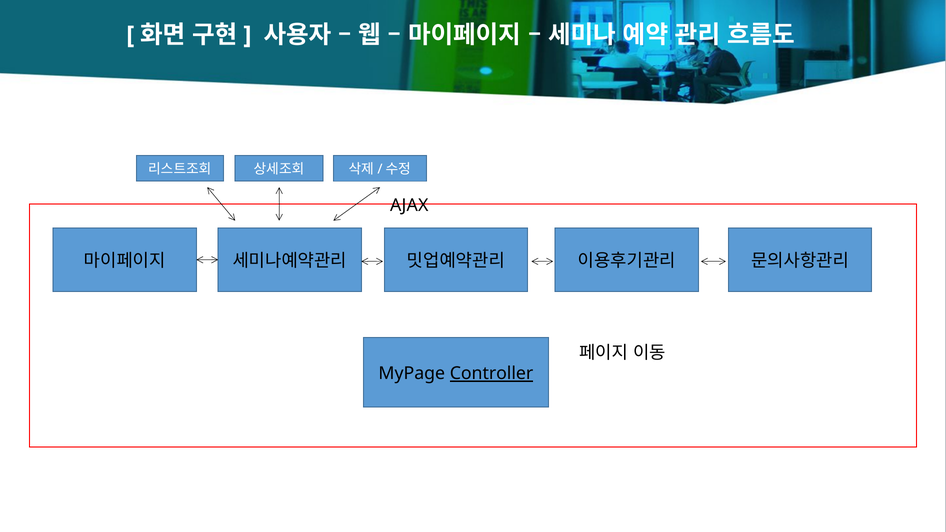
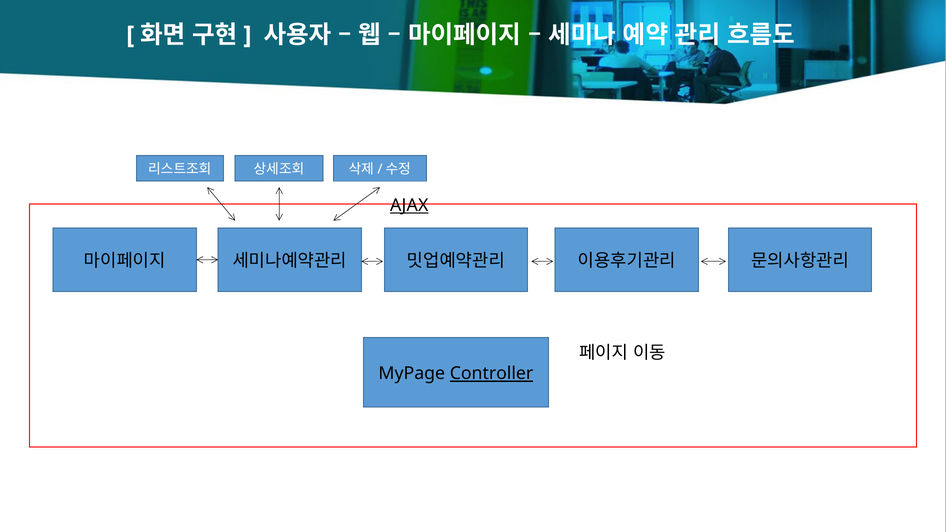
AJAX underline: none -> present (409, 205)
